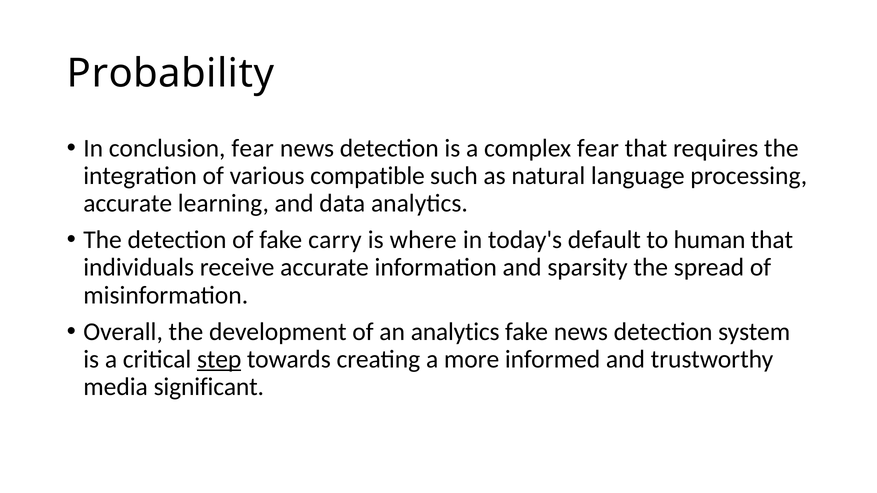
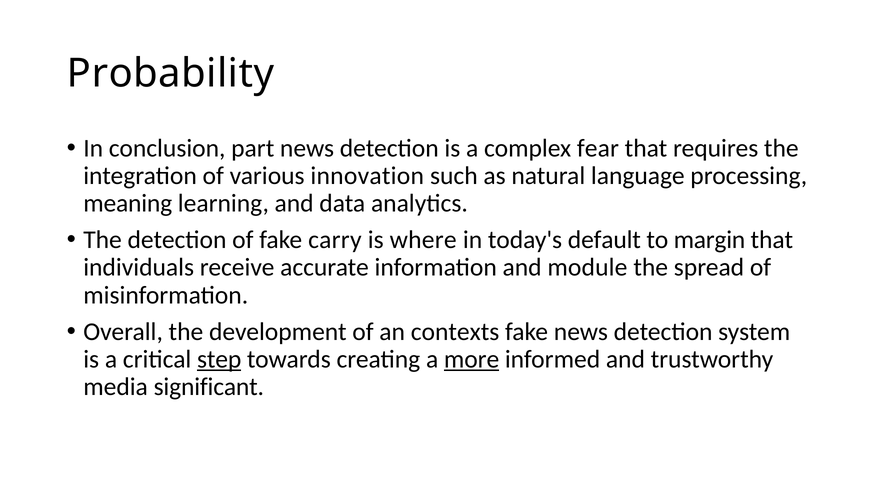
conclusion fear: fear -> part (253, 148)
compatible: compatible -> innovation (367, 176)
accurate: accurate -> meaning (128, 203)
human: human -> margin (709, 240)
sparsity: sparsity -> module (587, 268)
an analytics: analytics -> contexts (455, 332)
more underline: none -> present (472, 360)
